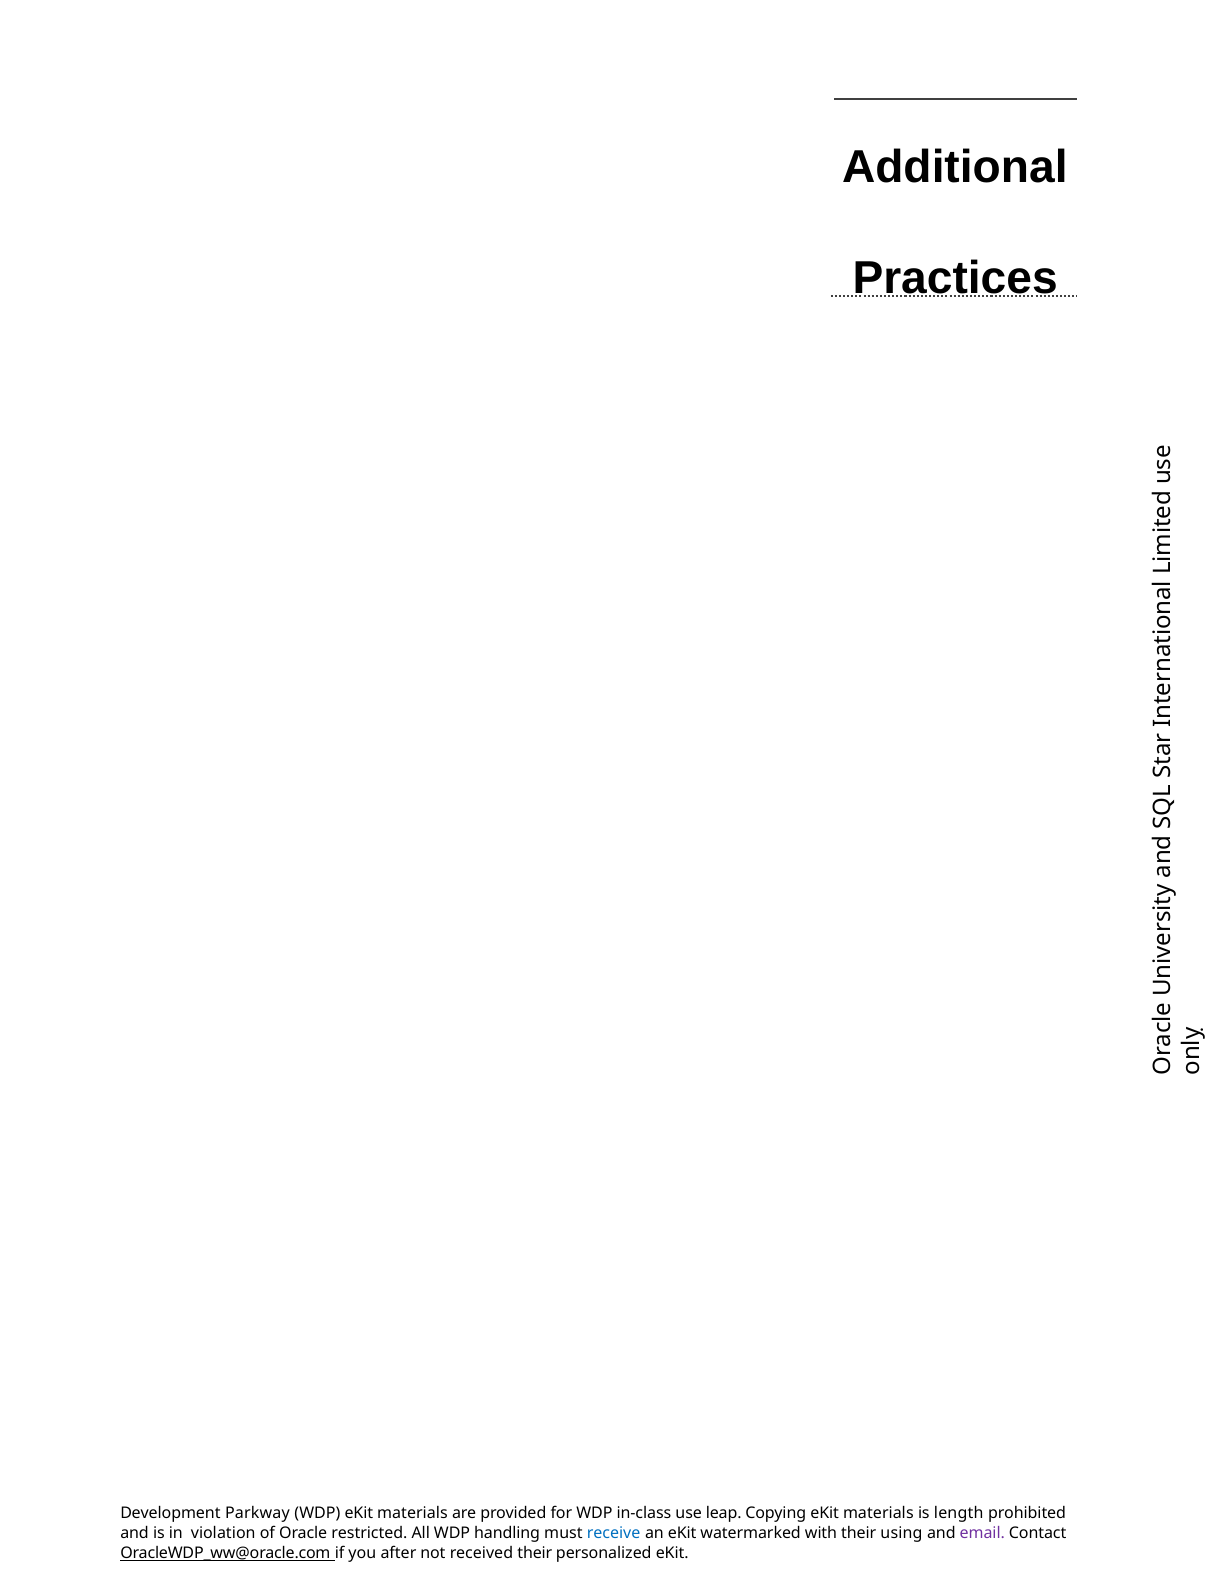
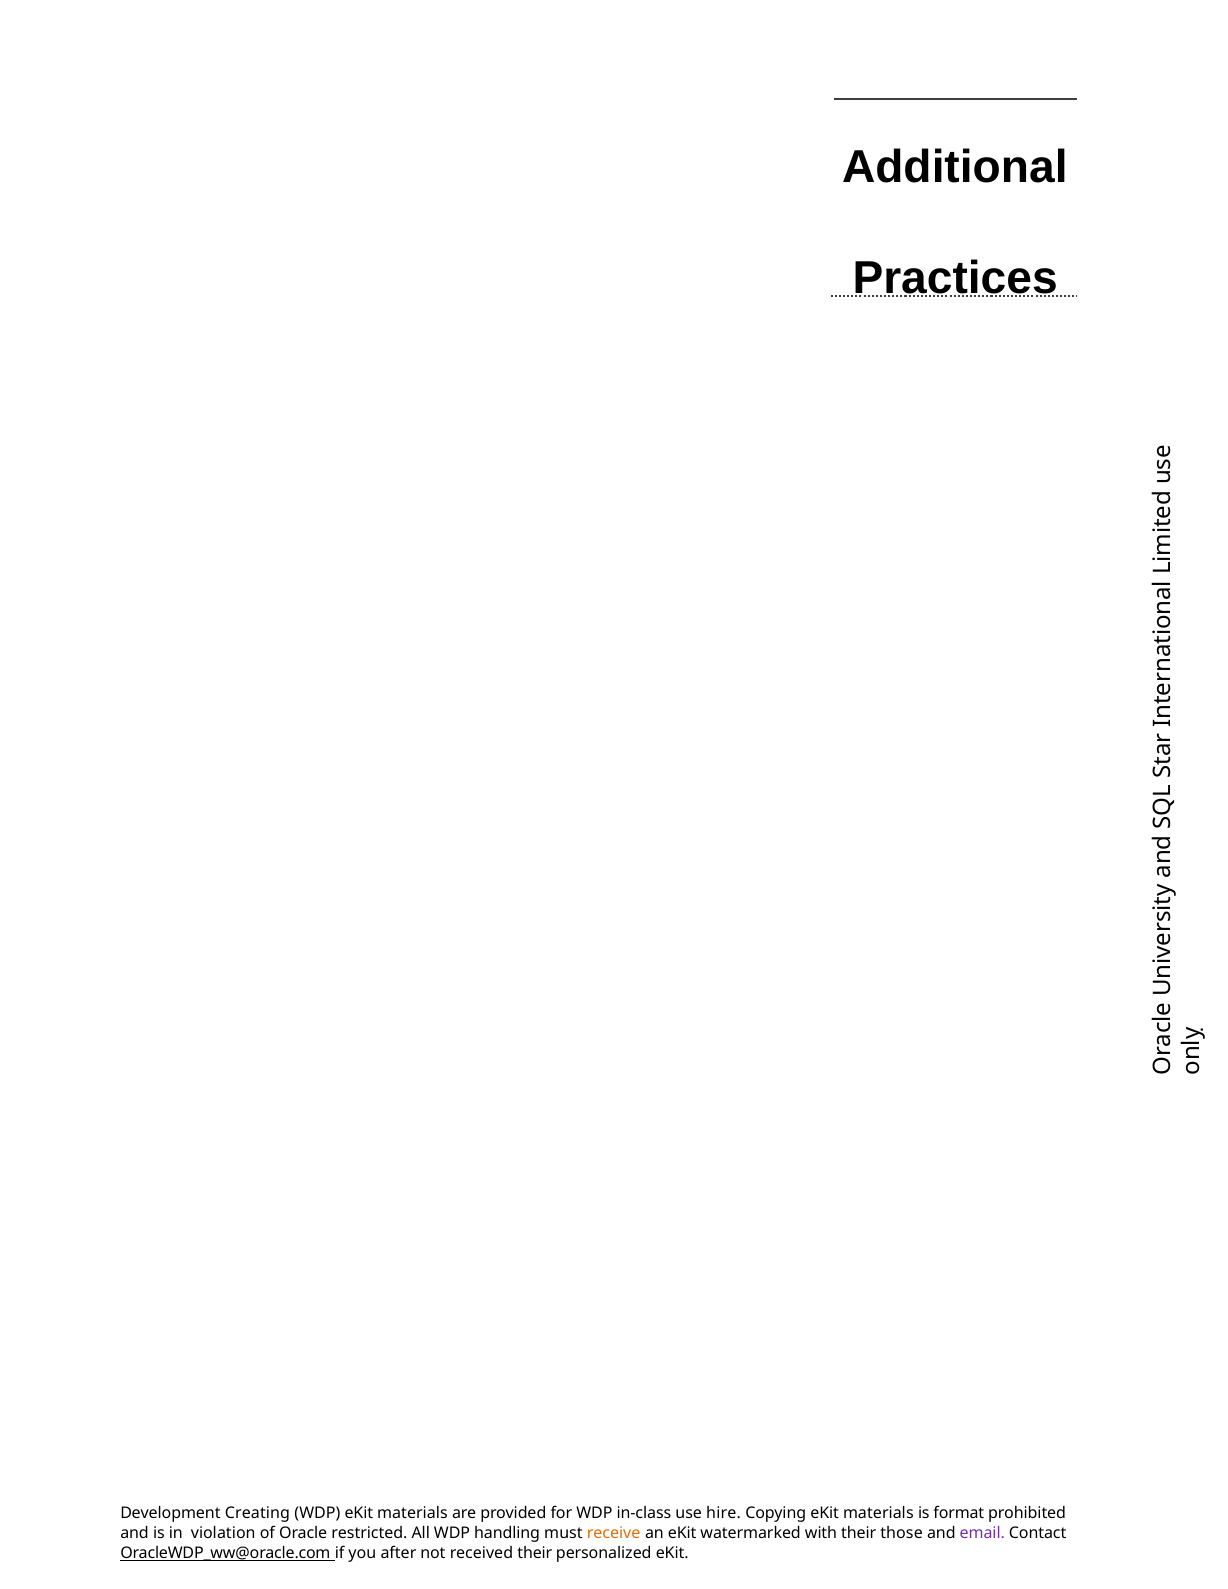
Parkway: Parkway -> Creating (257, 1514)
leap: leap -> hire (724, 1514)
length: length -> format (959, 1514)
receive colour: blue -> orange (614, 1534)
using: using -> those (902, 1534)
